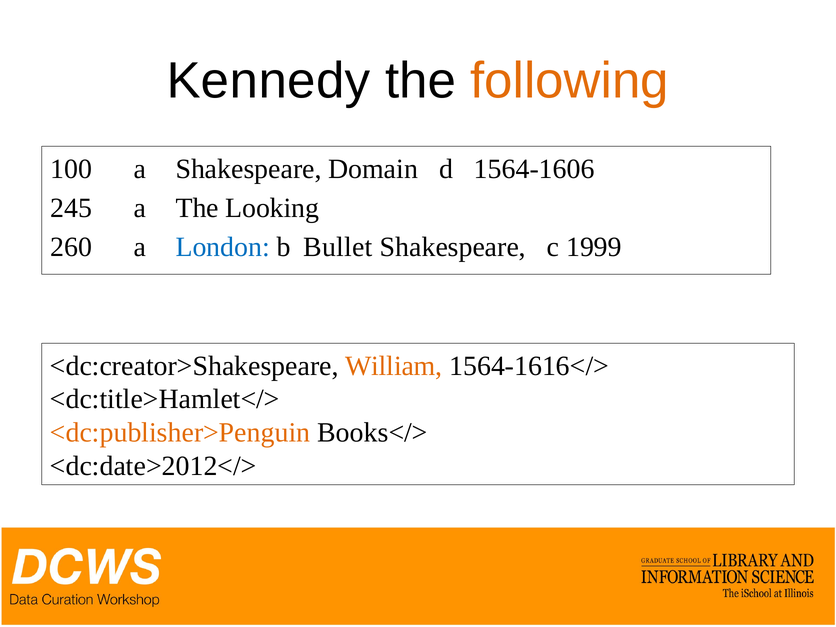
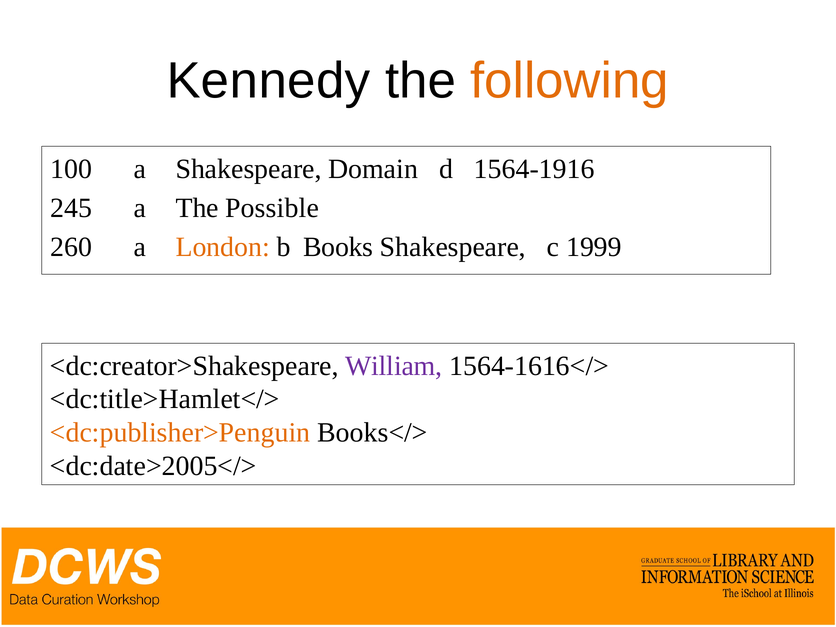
1564-1606: 1564-1606 -> 1564-1916 (534, 169)
Looking: Looking -> Possible (272, 208)
London colour: blue -> orange (223, 247)
Bullet: Bullet -> Books (338, 247)
William colour: orange -> purple (394, 366)
<dc:date>2012</>: <dc:date>2012</> -> <dc:date>2005</> (153, 466)
